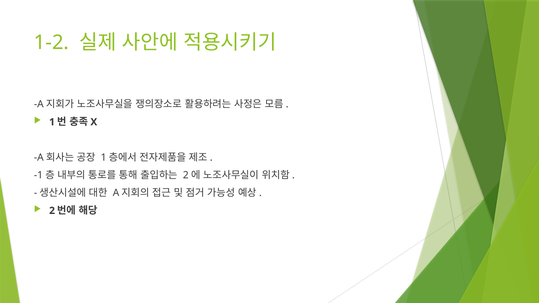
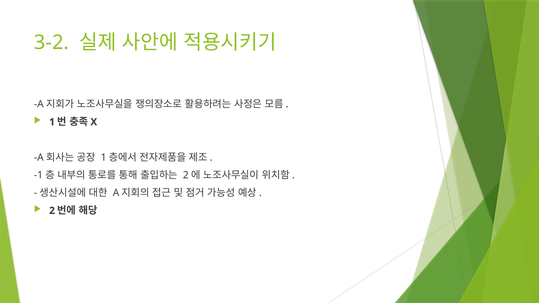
1-2: 1-2 -> 3-2 (51, 43)
